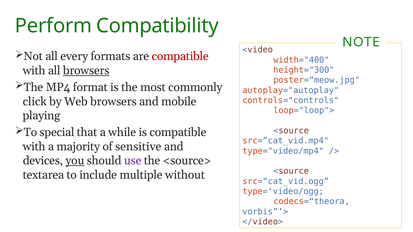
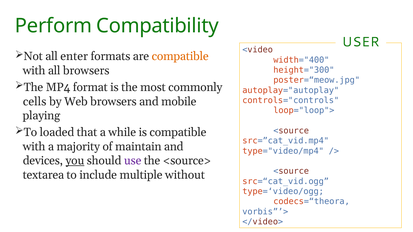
NOTE: NOTE -> USER (361, 42)
every: every -> enter (74, 56)
compatible colour: red -> orange (180, 56)
browsers underline: present -> none (86, 71)
click: click -> cells (35, 102)
special: special -> loaded (57, 132)
sensitive: sensitive -> maintain (138, 147)
